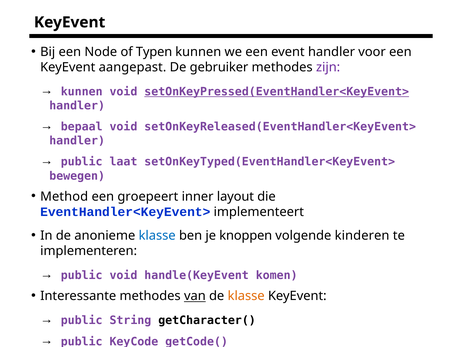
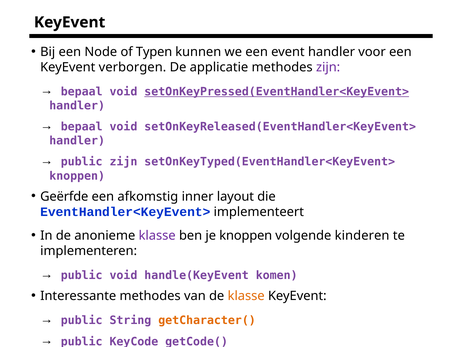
aangepast: aangepast -> verborgen (132, 67)
gebruiker: gebruiker -> applicatie (219, 67)
kunnen: kunnen -> bepaal (82, 92)
public laat: laat -> zijn (123, 162)
bewegen: bewegen -> knoppen (77, 176)
Method: Method -> Geërfde (64, 197)
groepeert: groepeert -> afkomstig (148, 197)
klasse colour: blue -> purple (157, 236)
van underline: present -> none (195, 296)
getCharacter( colour: black -> orange (207, 321)
